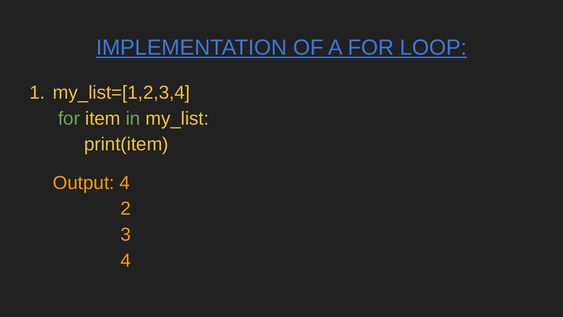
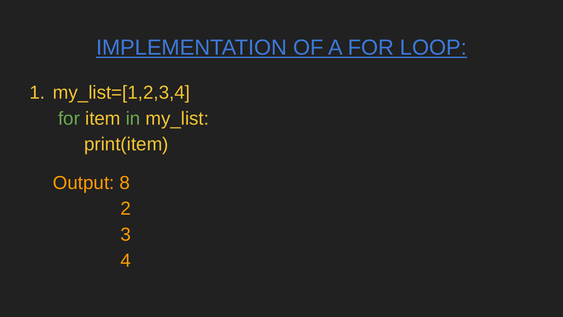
Output 4: 4 -> 8 (125, 183)
